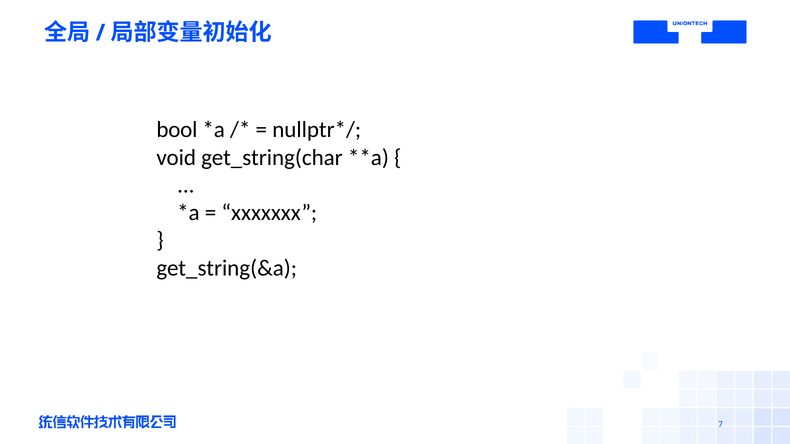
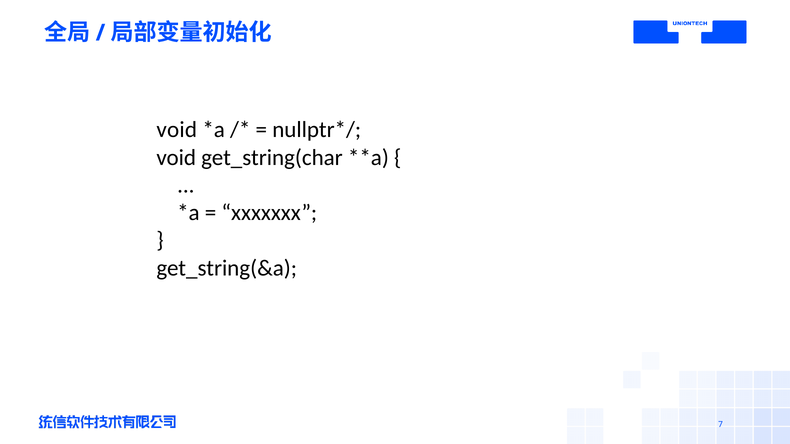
bool: bool -> void (177, 130)
